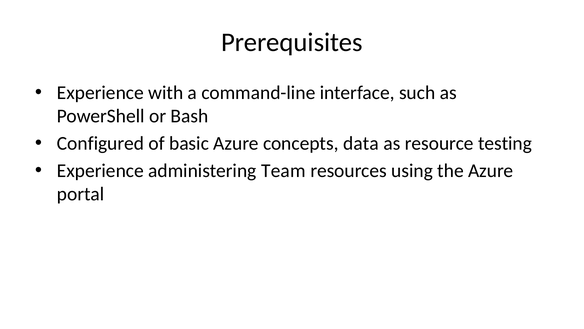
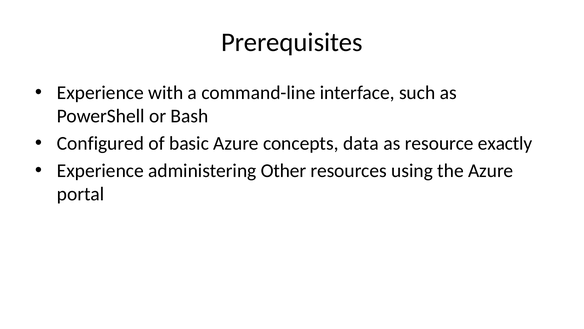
testing: testing -> exactly (505, 143)
Team: Team -> Other (284, 170)
